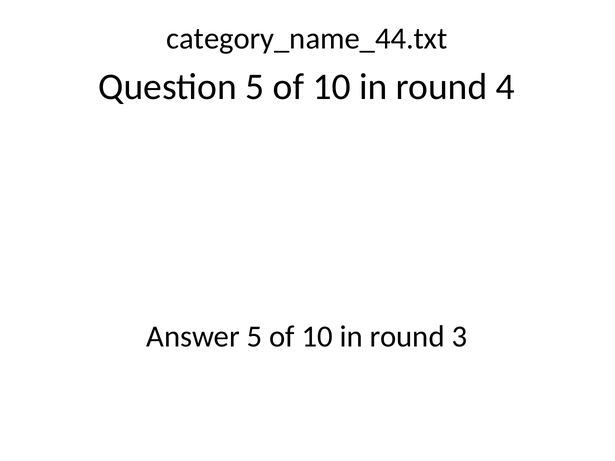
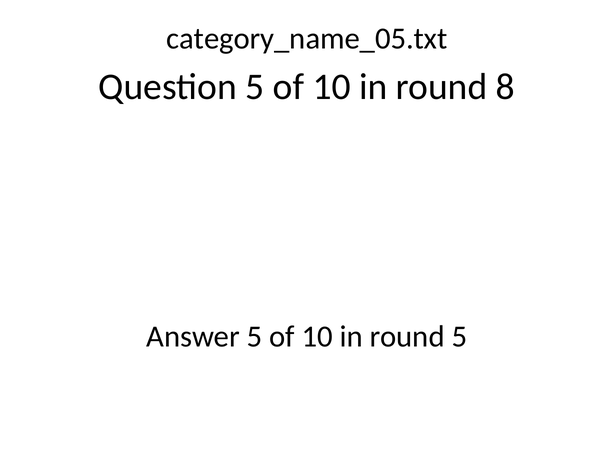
category_name_44.txt: category_name_44.txt -> category_name_05.txt (307, 39)
4: 4 -> 8 (505, 87)
round 3: 3 -> 5 (460, 337)
